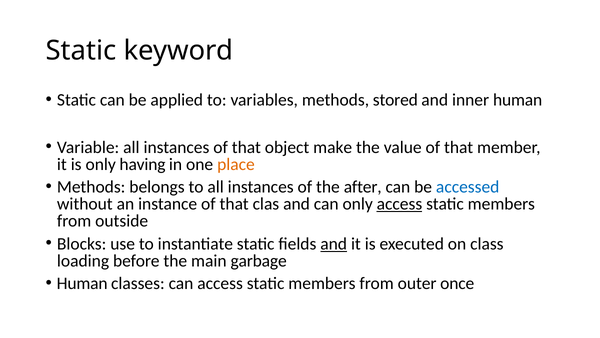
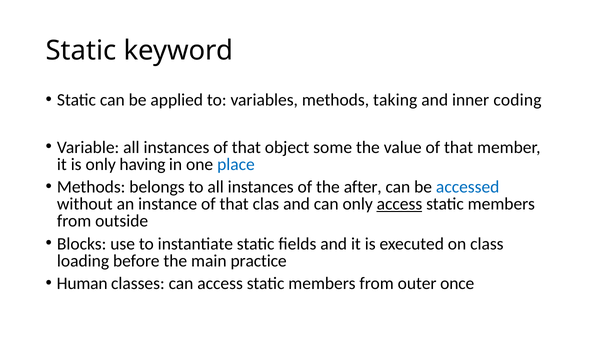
stored: stored -> taking (395, 100)
inner human: human -> coding (517, 100)
make: make -> some (333, 147)
place colour: orange -> blue (236, 164)
and underline: present -> none (334, 243)
garbage: garbage -> practice (259, 260)
